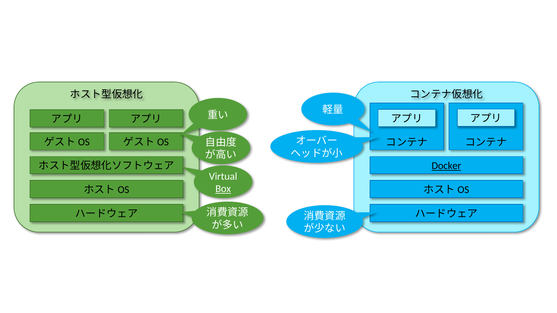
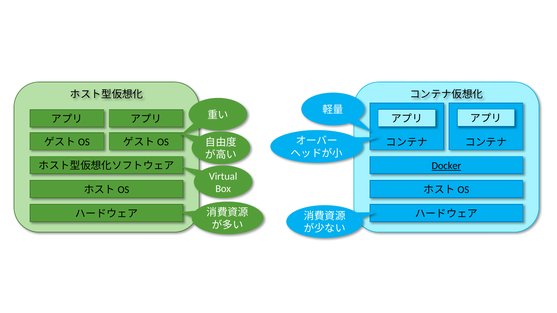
Box underline: present -> none (223, 189)
